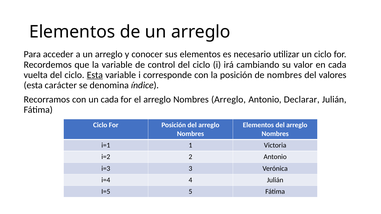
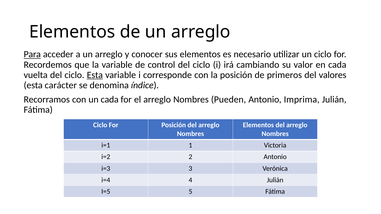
Para underline: none -> present (32, 54)
de nombres: nombres -> primeros (284, 75)
Nombres Arreglo: Arreglo -> Pueden (229, 100)
Declarar: Declarar -> Imprima (302, 100)
